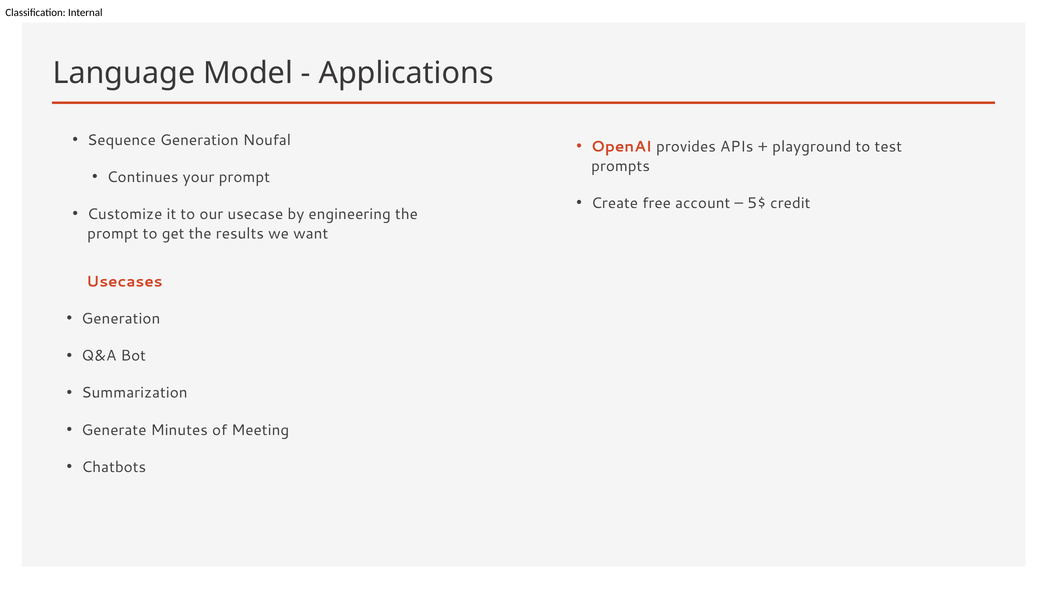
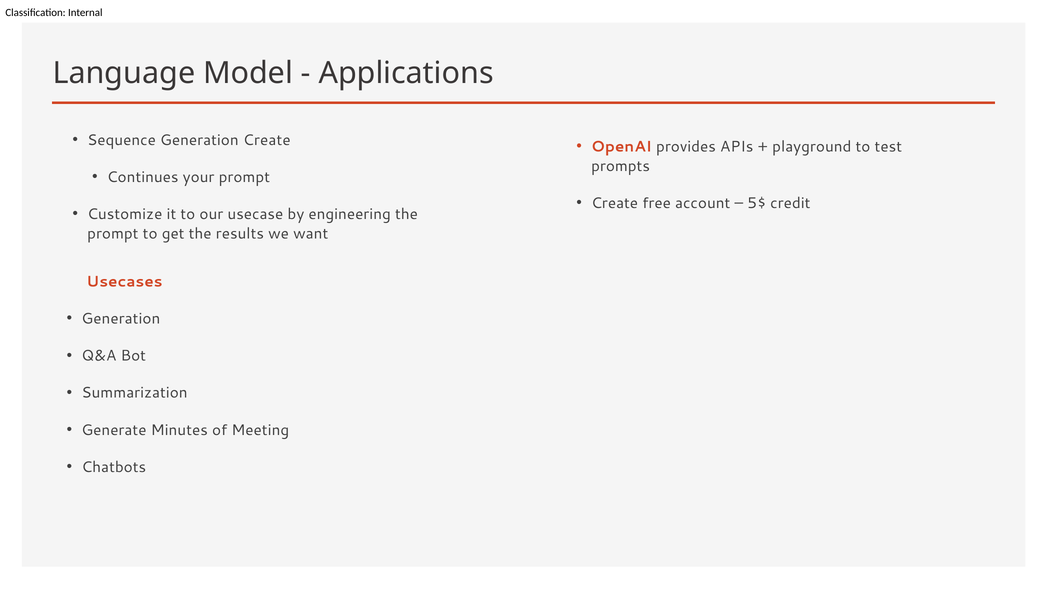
Generation Noufal: Noufal -> Create (267, 140)
